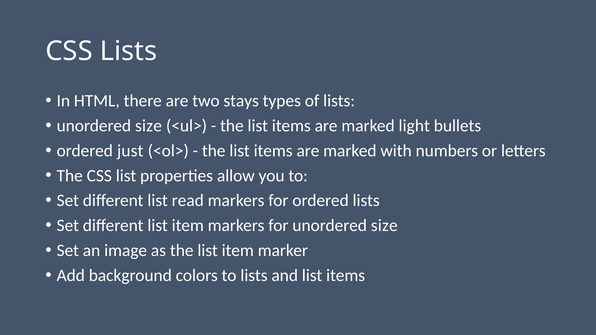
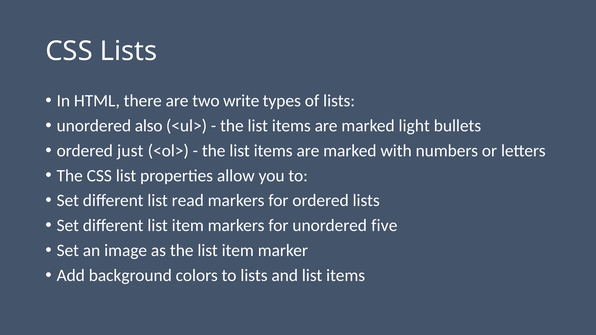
stays: stays -> write (241, 101)
size: size -> also (149, 126)
for unordered size: size -> five (384, 226)
